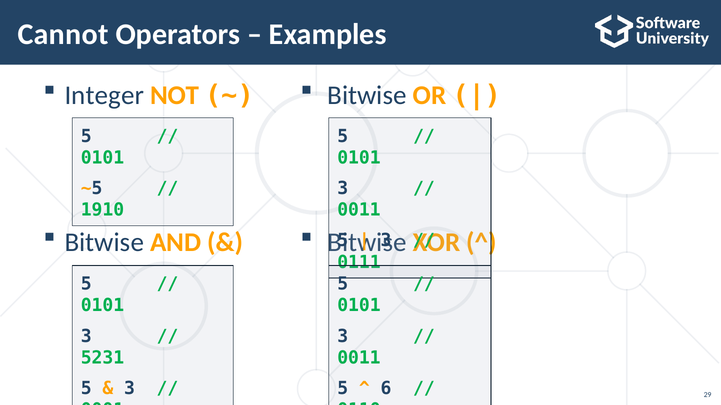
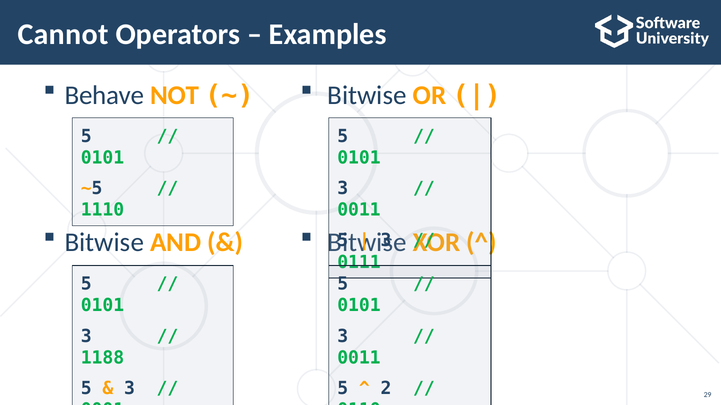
Integer: Integer -> Behave (104, 95)
1910: 1910 -> 1110 (102, 210)
5231: 5231 -> 1188 (102, 358)
6: 6 -> 2 (386, 389)
